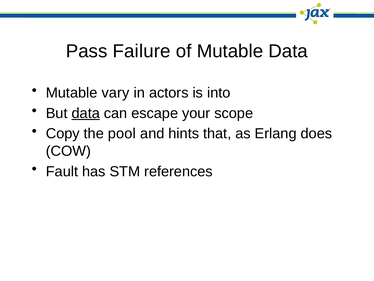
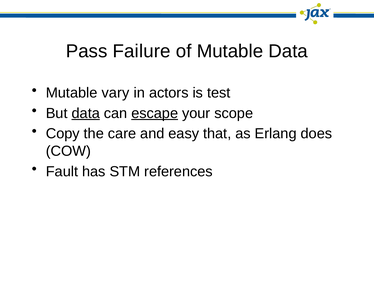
into: into -> test (219, 93)
escape underline: none -> present (155, 113)
pool: pool -> care (122, 133)
hints: hints -> easy (184, 133)
